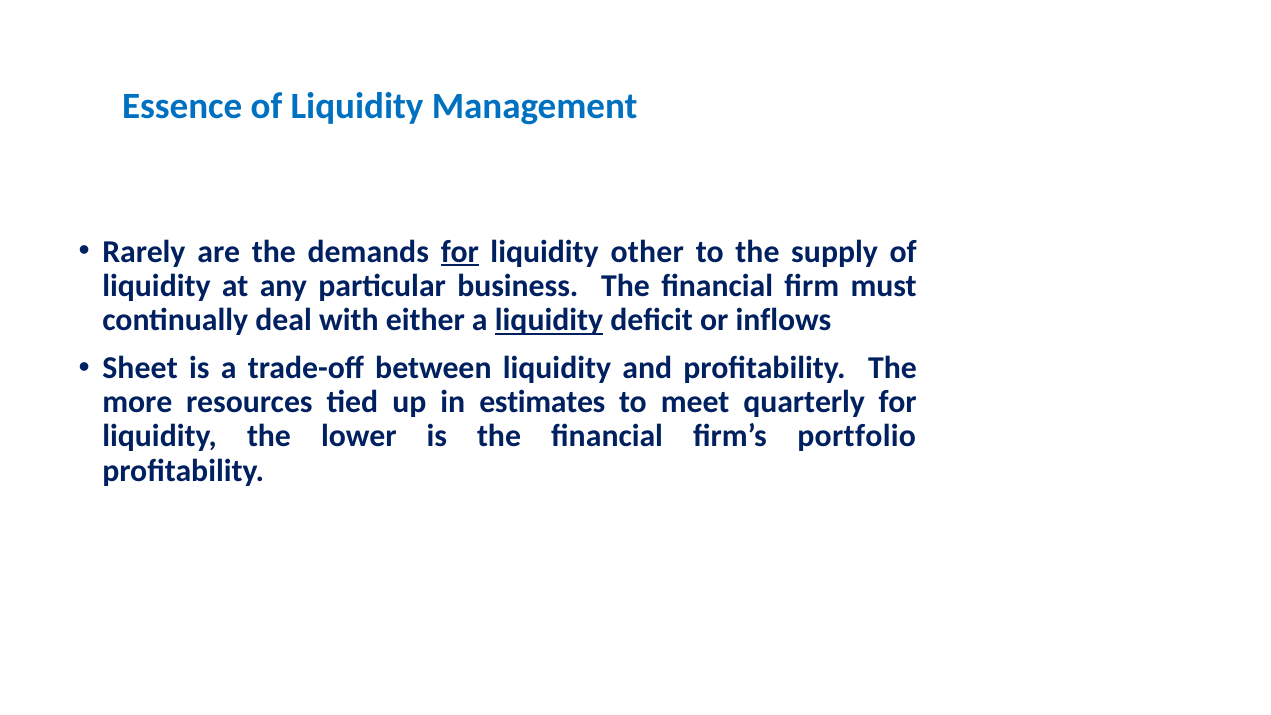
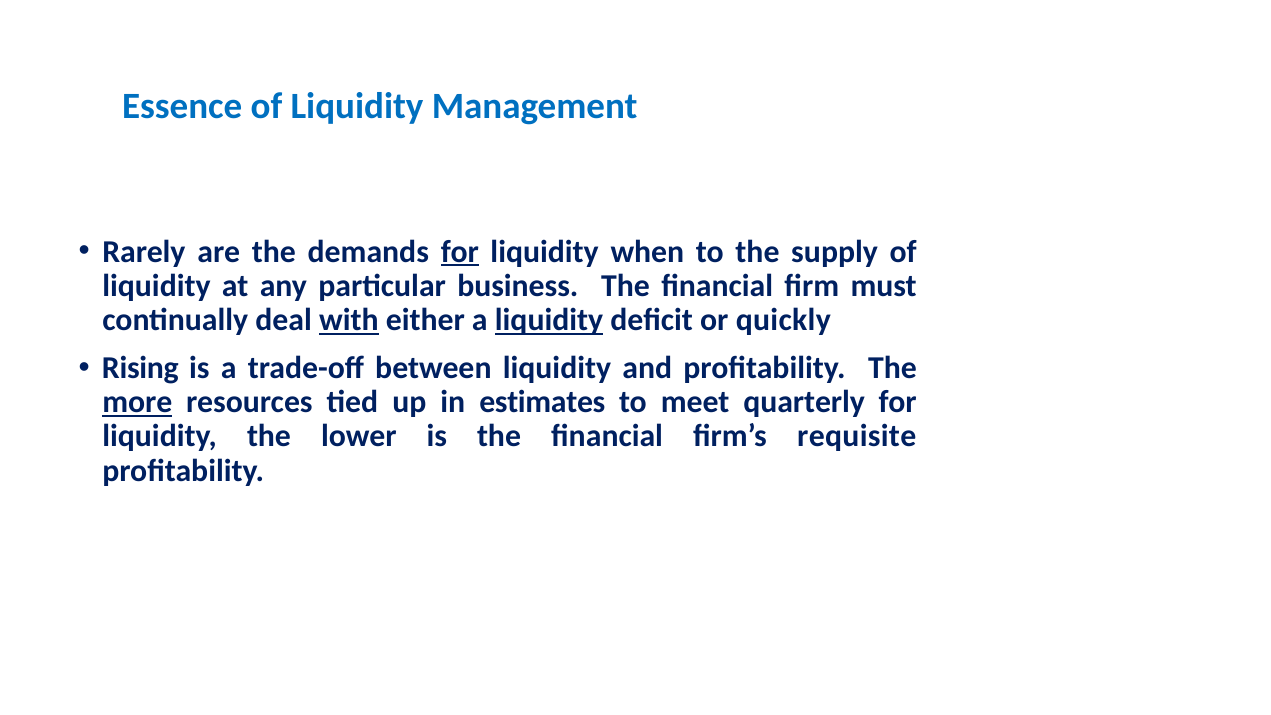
other: other -> when (647, 252)
with underline: none -> present (349, 320)
inflows: inflows -> quickly (783, 320)
Sheet: Sheet -> Rising (140, 368)
more underline: none -> present (137, 402)
portfolio: portfolio -> requisite (857, 436)
